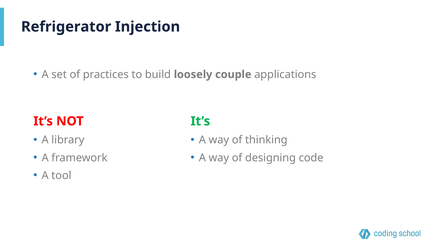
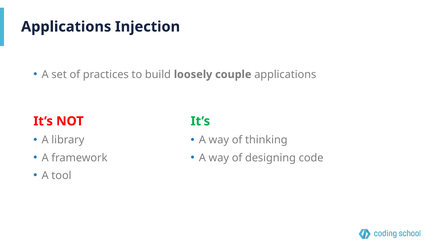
Refrigerator: Refrigerator -> Applications (66, 27)
